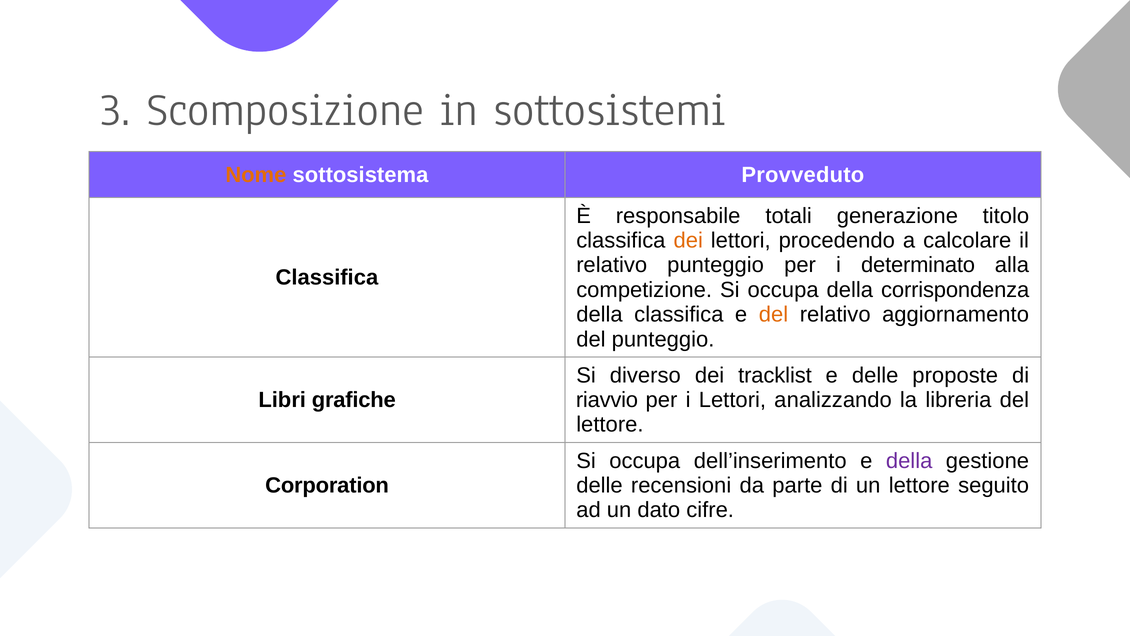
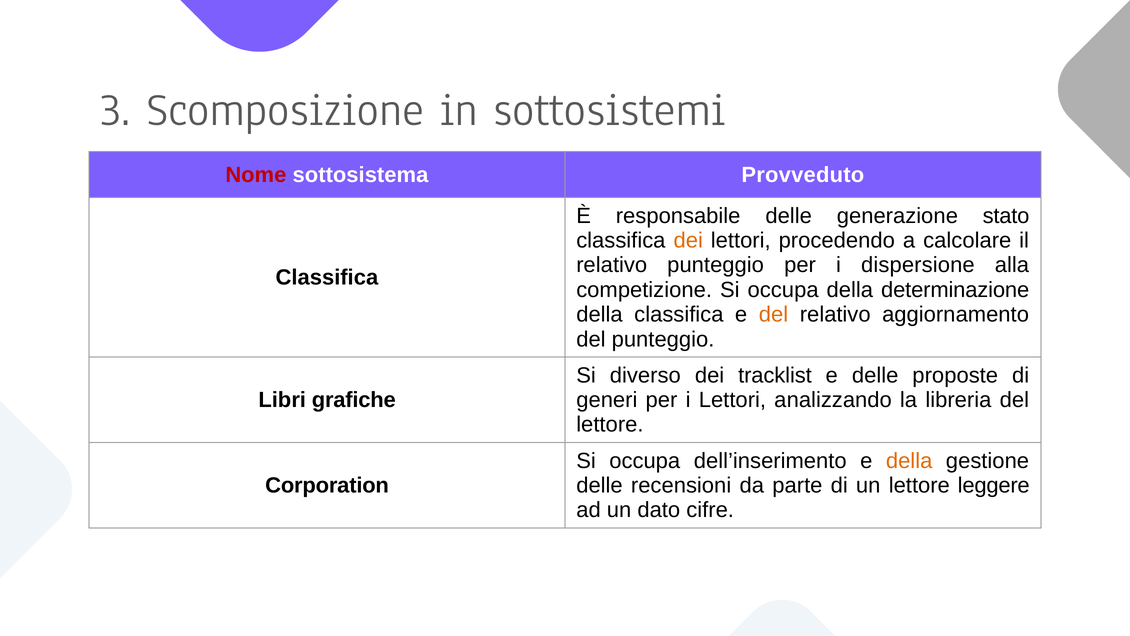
Nome colour: orange -> red (256, 175)
responsabile totali: totali -> delle (789, 216)
titolo: titolo -> stato (1006, 216)
determinato: determinato -> dispersione (918, 265)
corrispondenza: corrispondenza -> determinazione (955, 290)
riavvio: riavvio -> generi (607, 400)
della colour: purple -> orange (909, 461)
seguito: seguito -> leggere (994, 485)
